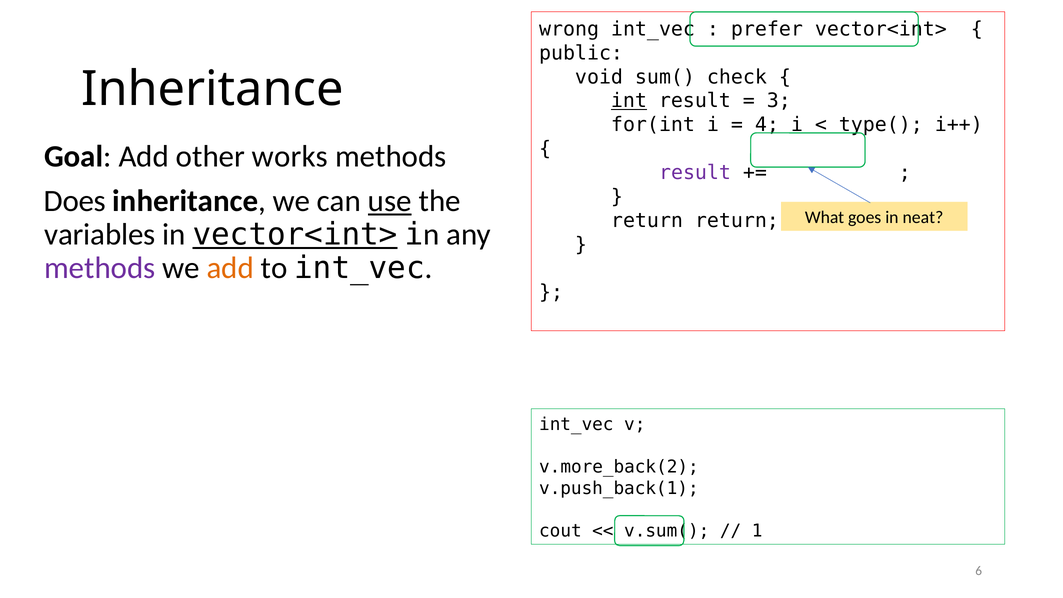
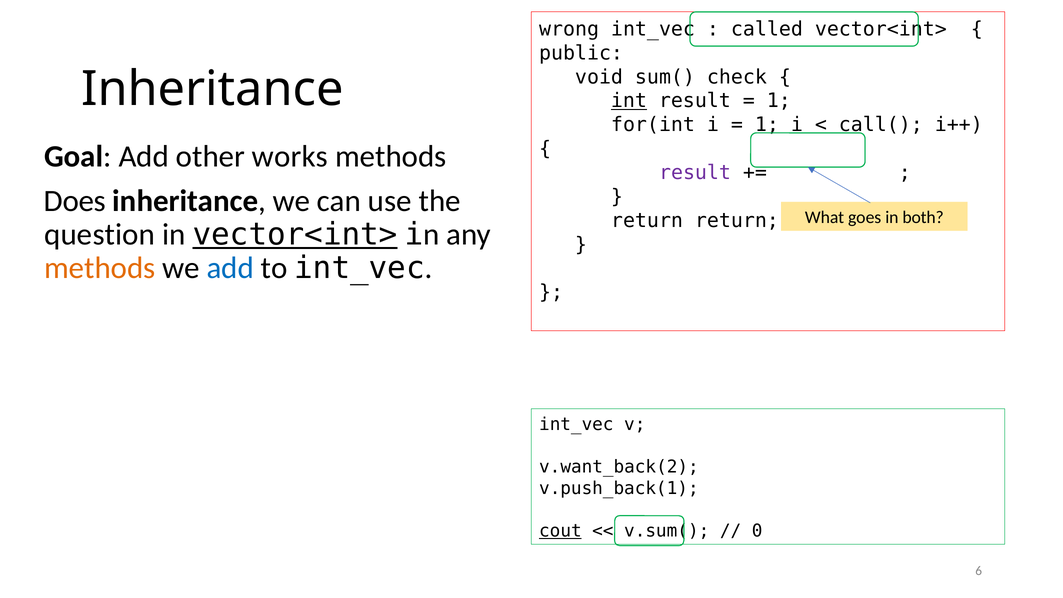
prefer: prefer -> called (767, 29)
3: 3 -> 1 (779, 101)
4: 4 -> 1 (767, 125)
type(: type( -> call( (881, 125)
use underline: present -> none (390, 201)
neat: neat -> both (923, 218)
variables: variables -> question (100, 235)
methods colour: purple -> orange (100, 268)
add colour: orange -> blue (230, 268)
v.more_back(2: v.more_back(2 -> v.want_back(2 (619, 467)
cout underline: none -> present (560, 531)
1: 1 -> 0 (757, 531)
